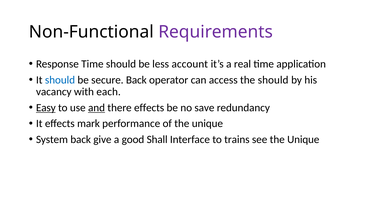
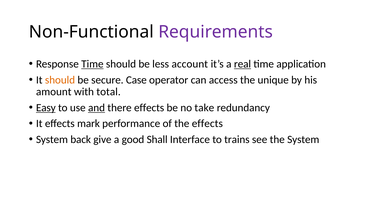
Time underline: none -> present (92, 64)
real underline: none -> present (242, 64)
should colour: blue -> orange (60, 80)
secure Back: Back -> Case (136, 80)
the should: should -> unique (273, 80)
vacancy: vacancy -> amount (54, 92)
each: each -> total (109, 92)
save: save -> take (204, 108)
of the unique: unique -> effects (207, 124)
see the Unique: Unique -> System (303, 140)
